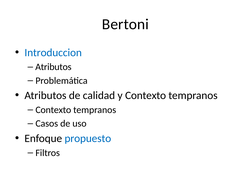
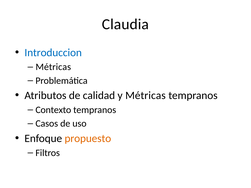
Bertoni: Bertoni -> Claudia (125, 24)
Atributos: Atributos -> Métricas (53, 67)
y Contexto: Contexto -> Métricas (145, 96)
propuesto colour: blue -> orange (88, 139)
